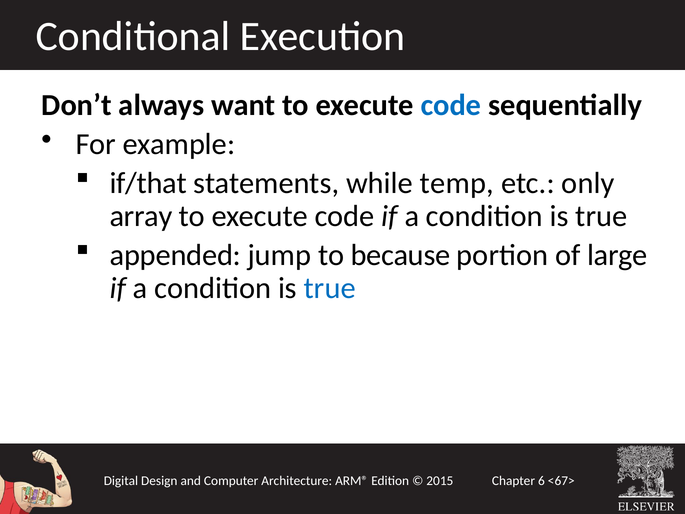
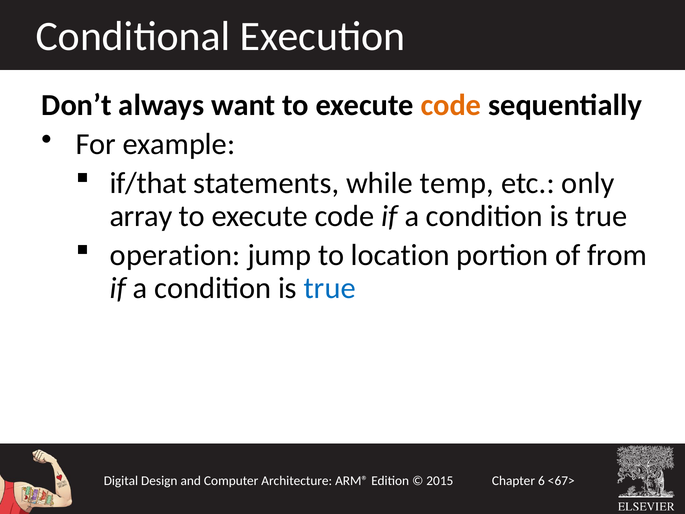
code colour: blue -> orange (451, 105)
appended: appended -> operation (175, 255)
because: because -> location (400, 255)
large: large -> from (617, 255)
